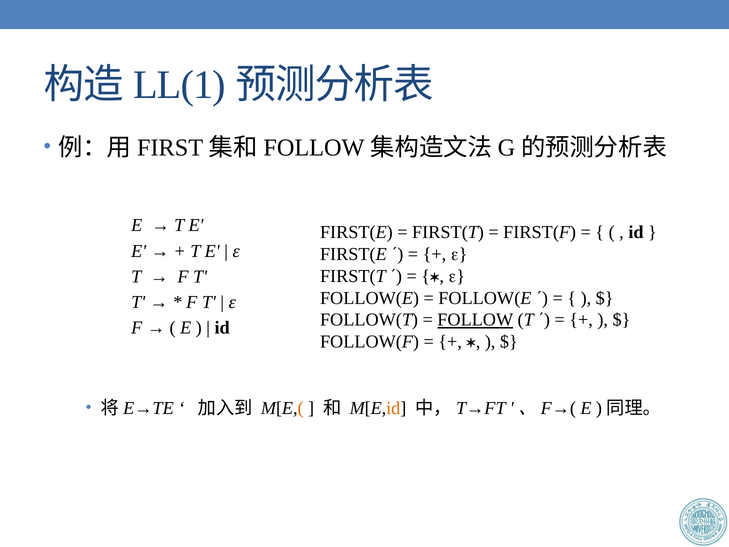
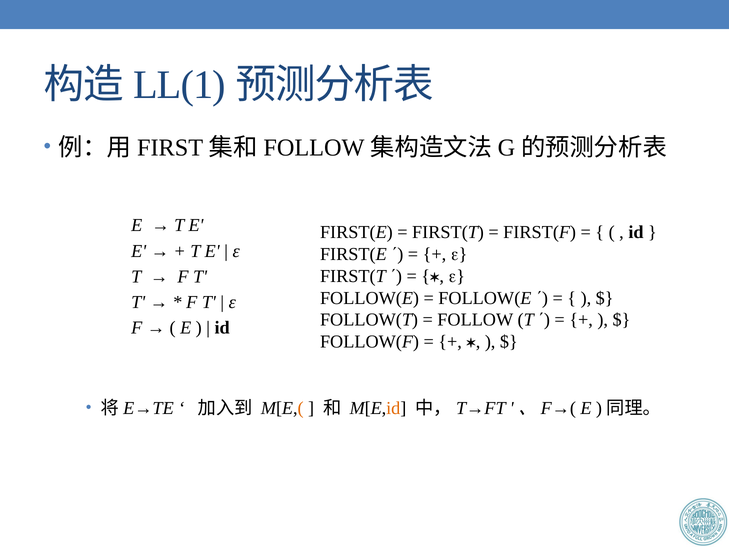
FOLLOW underline: present -> none (475, 320)
